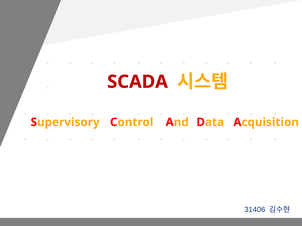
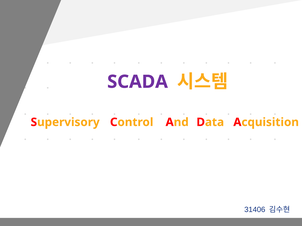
SCADA colour: red -> purple (138, 82)
